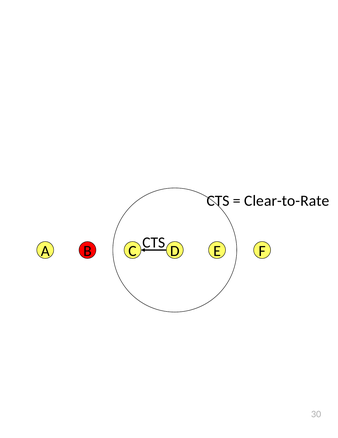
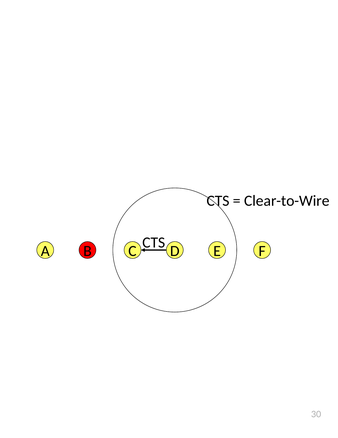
Clear-to-Rate: Clear-to-Rate -> Clear-to-Wire (287, 200)
